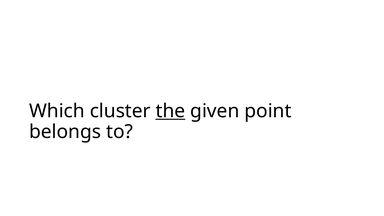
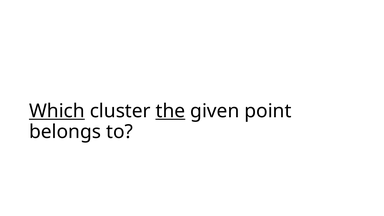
Which underline: none -> present (57, 111)
